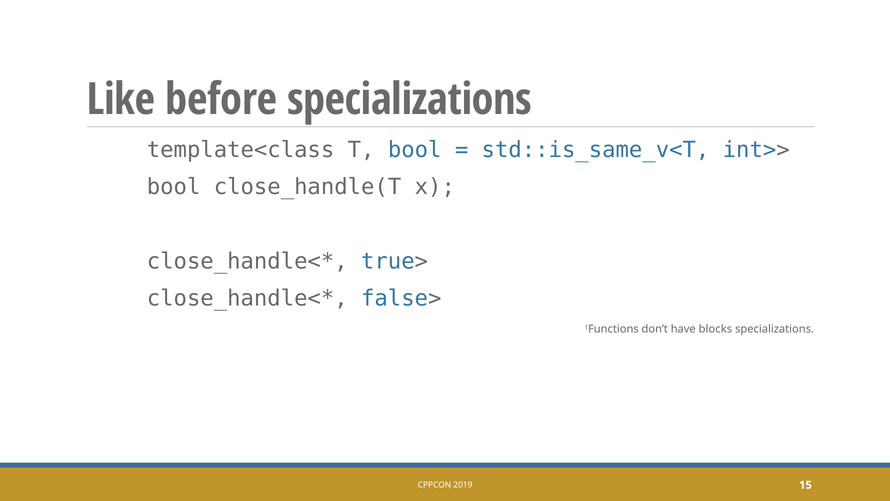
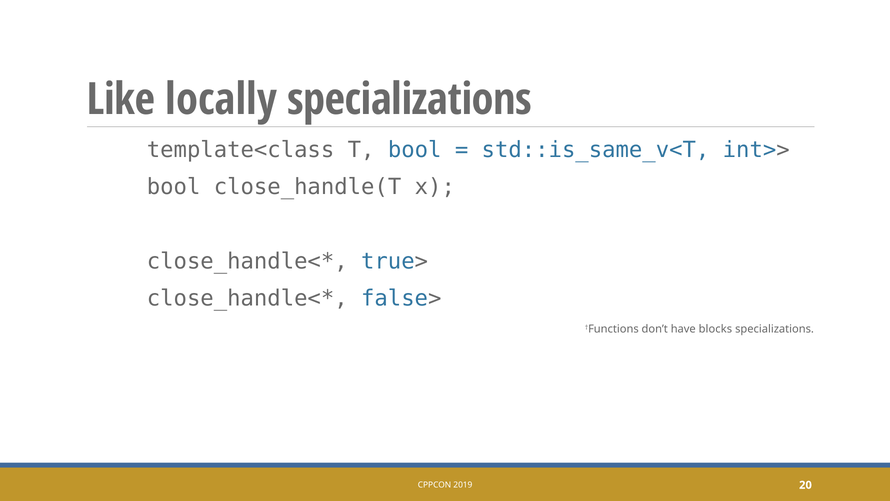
before: before -> locally (221, 100)
15: 15 -> 20 (805, 485)
